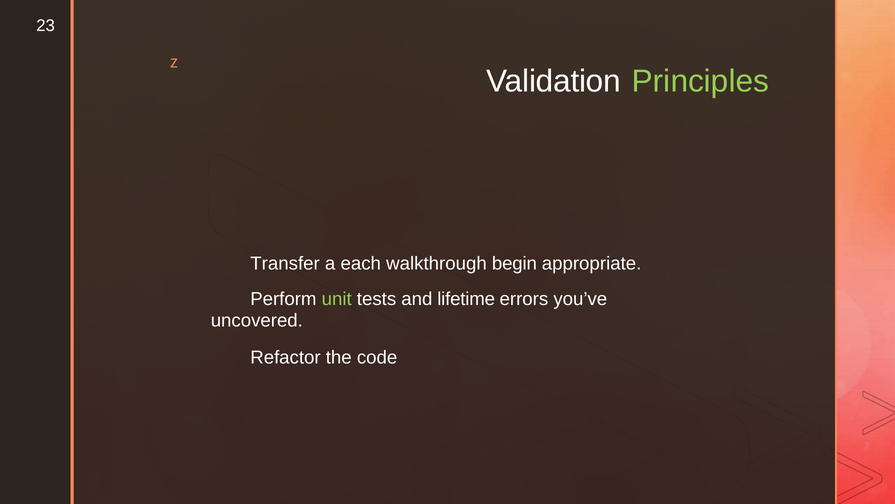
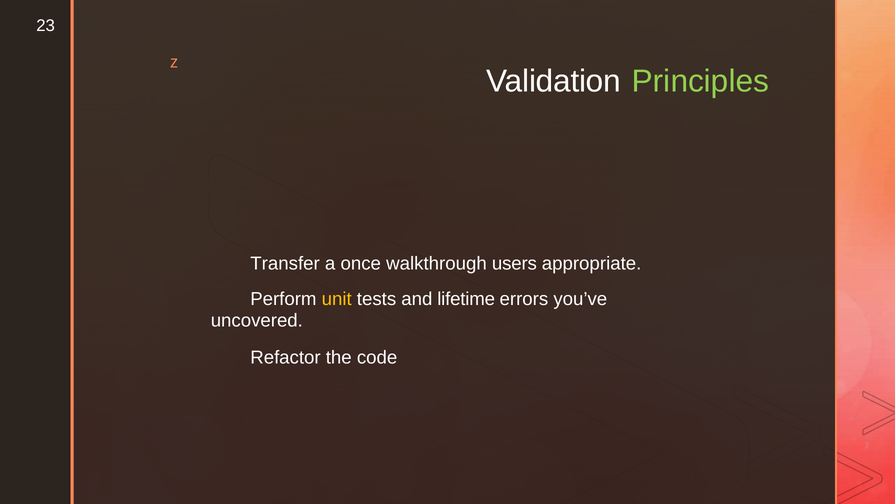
each: each -> once (361, 263)
begin: begin -> users (514, 263)
unit colour: light green -> yellow (337, 299)
